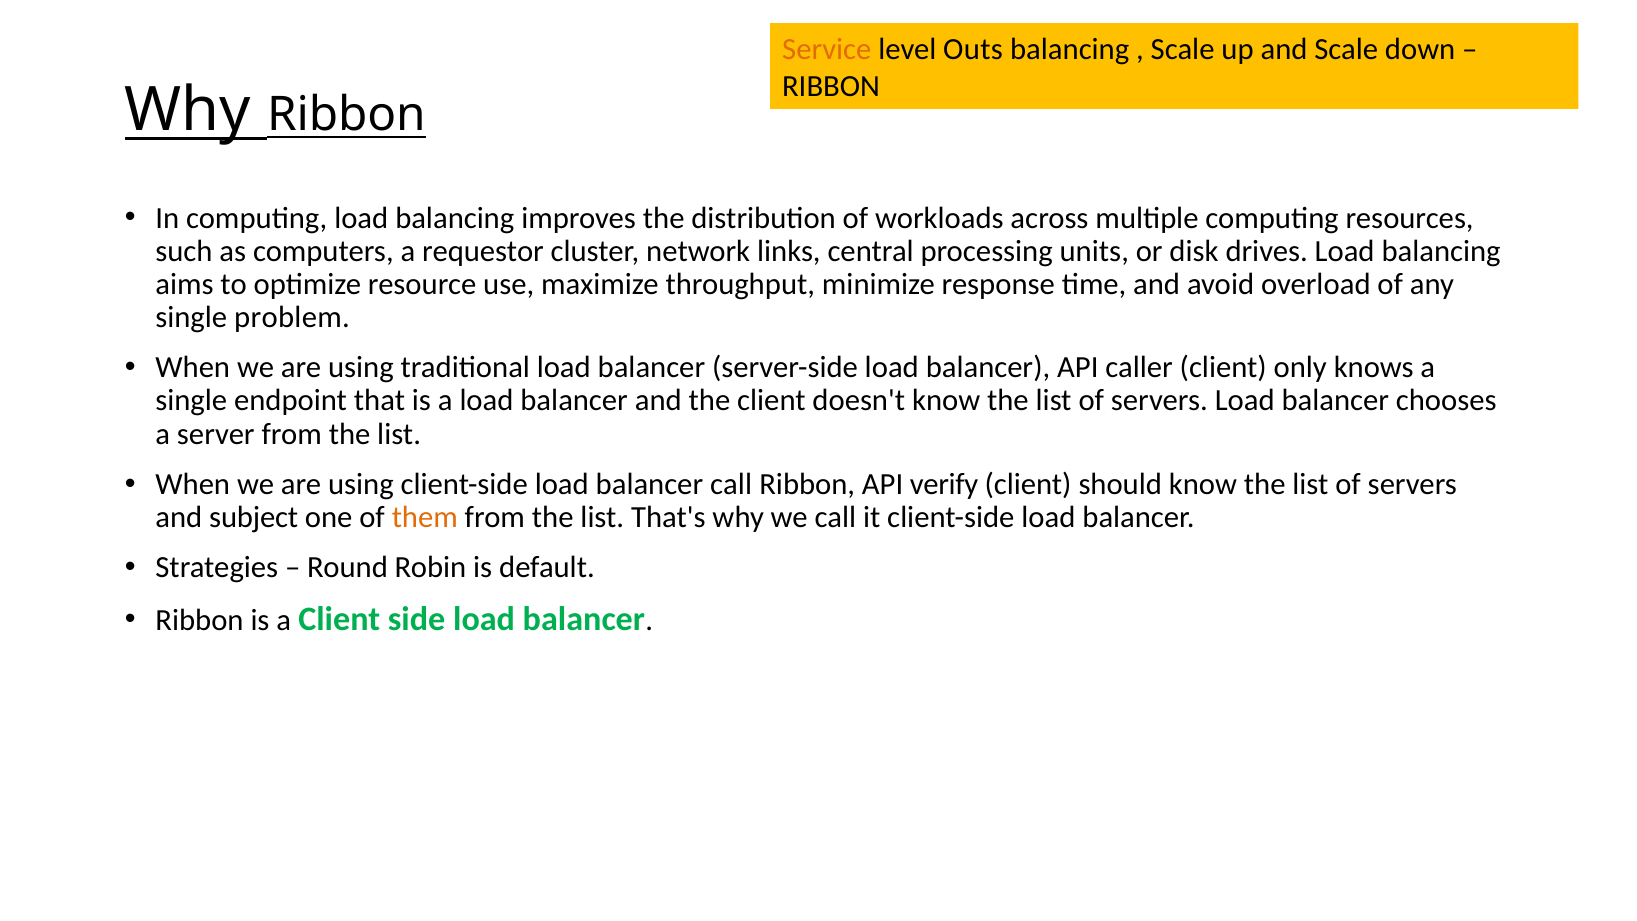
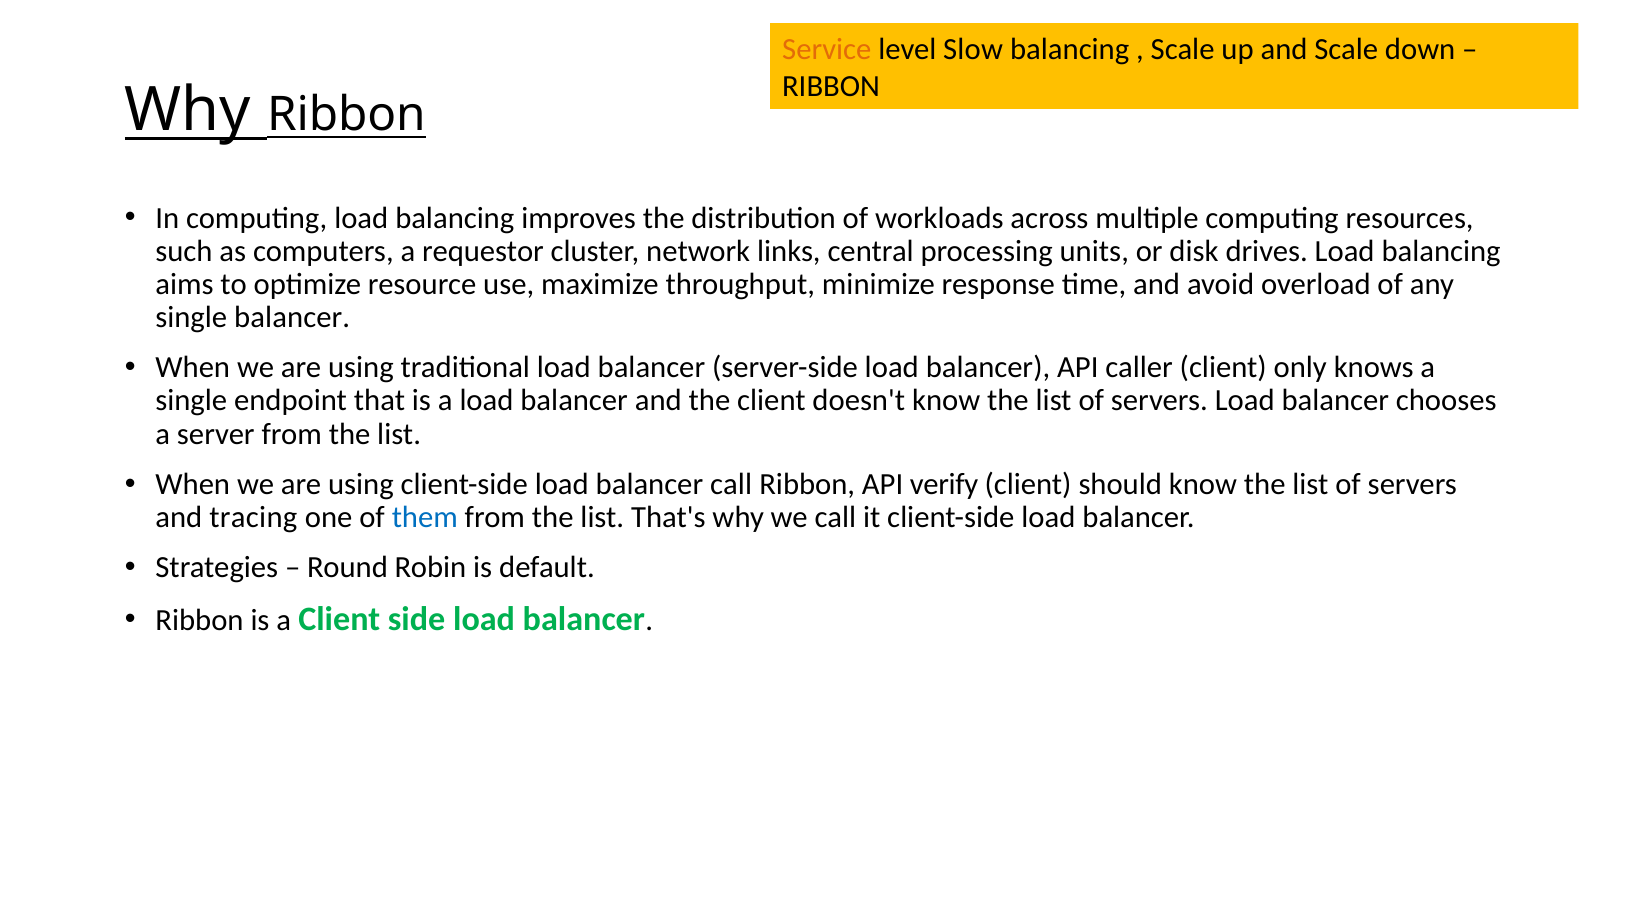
Outs: Outs -> Slow (973, 50)
single problem: problem -> balancer (292, 317)
subject: subject -> tracing (253, 517)
them colour: orange -> blue (425, 517)
